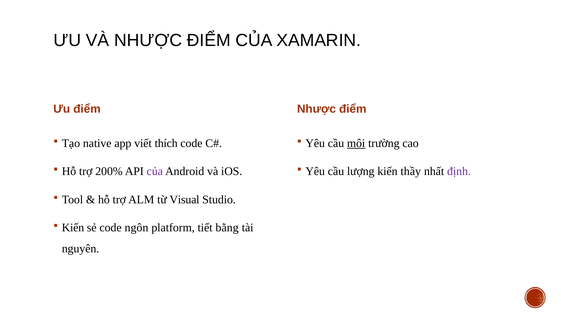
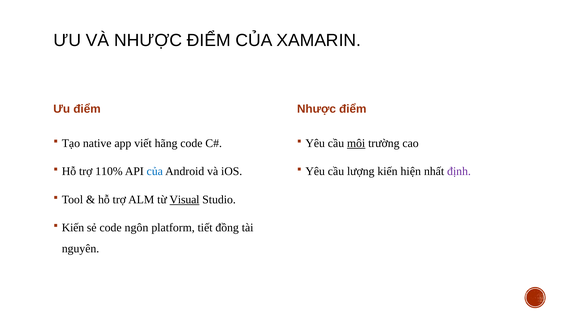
thích: thích -> hãng (166, 143)
200%: 200% -> 110% (109, 171)
của colour: purple -> blue (155, 171)
thầy: thầy -> hiện (411, 171)
Visual underline: none -> present (185, 199)
bằng: bằng -> đồng (227, 227)
